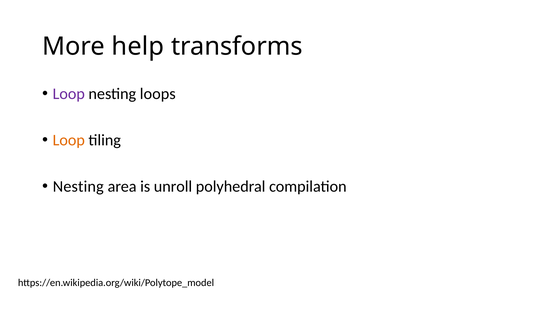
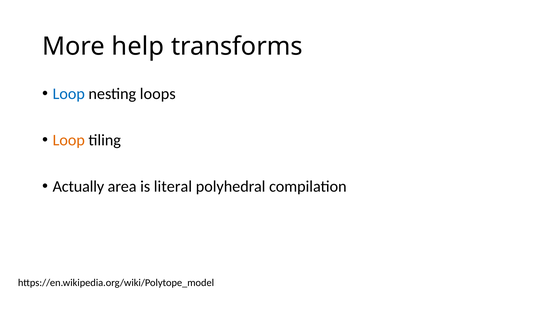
Loop colour: purple -> blue (69, 94)
Nesting: Nesting -> Actually (78, 186)
unroll: unroll -> literal (173, 186)
